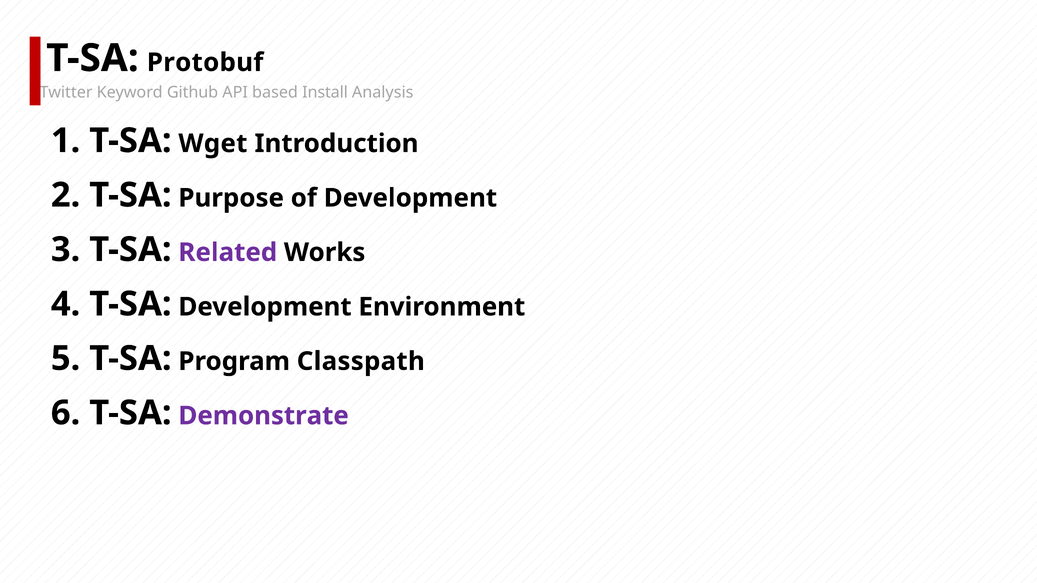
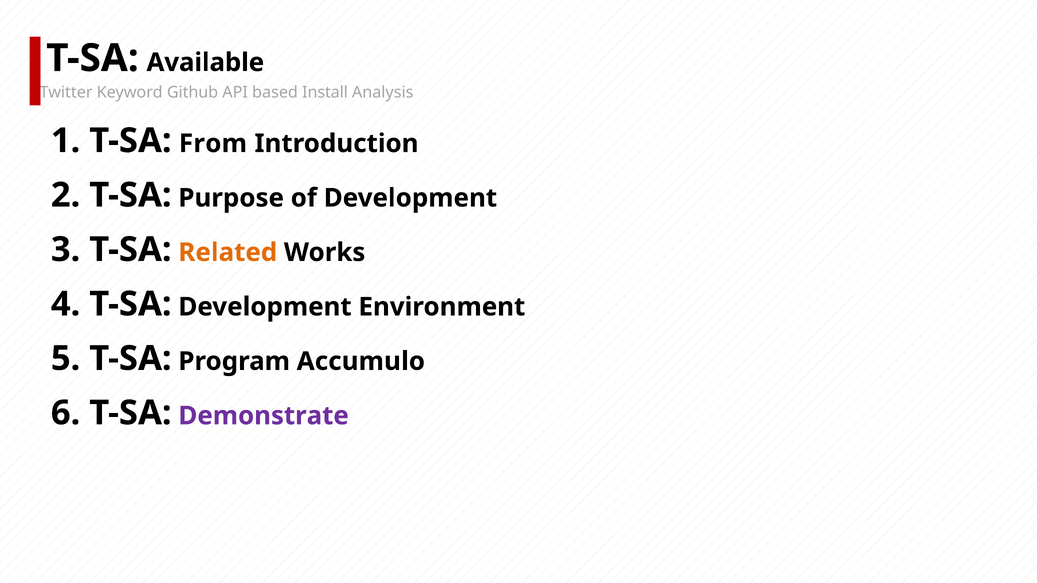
Protobuf: Protobuf -> Available (205, 63)
Wget: Wget -> From (213, 144)
Related colour: purple -> orange (228, 253)
Classpath: Classpath -> Accumulo (361, 362)
